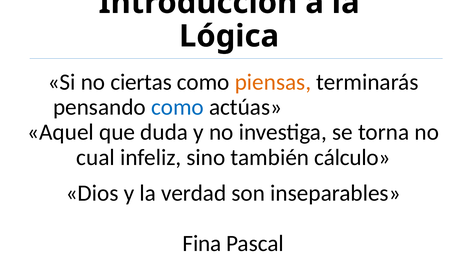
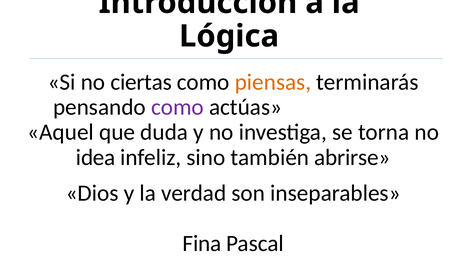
como colour: blue -> purple (177, 107)
cual: cual -> idea (96, 157)
cálculo: cálculo -> abrirse (352, 157)
